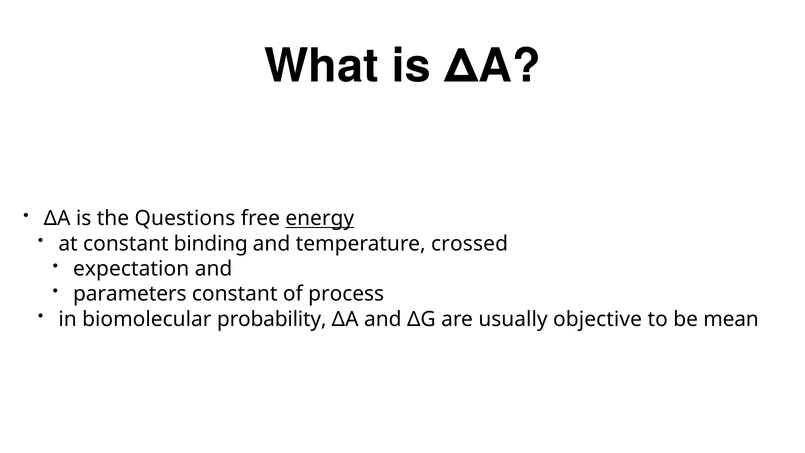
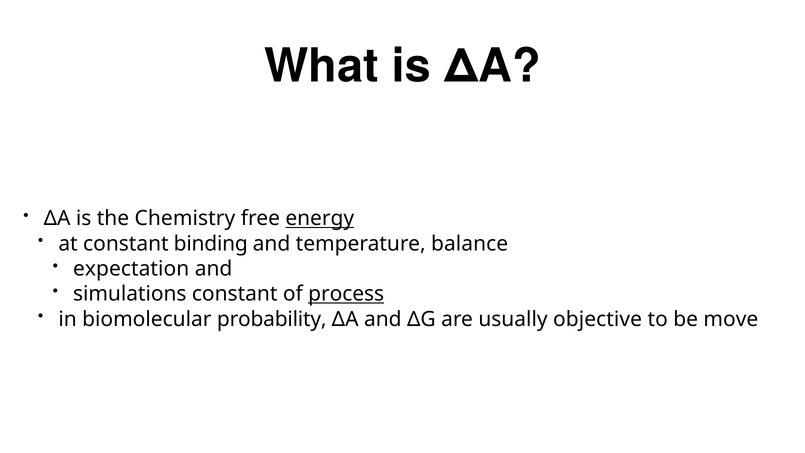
Questions: Questions -> Chemistry (185, 218)
crossed: crossed -> balance (470, 244)
parameters: parameters -> simulations (130, 294)
process underline: none -> present (346, 294)
mean: mean -> move (731, 319)
